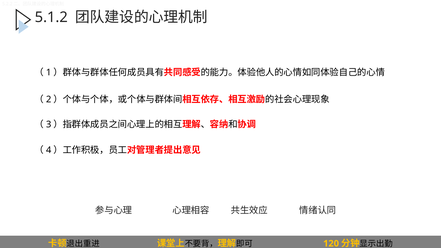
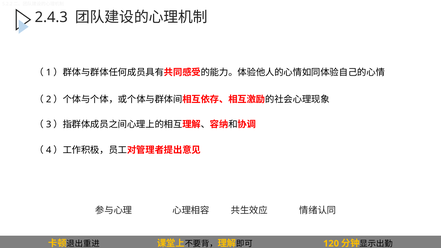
5.1.2: 5.1.2 -> 2.4.3 (51, 17)
